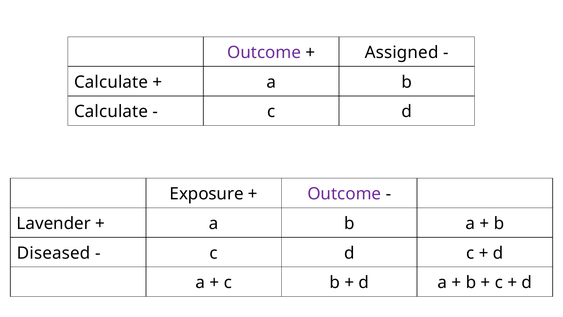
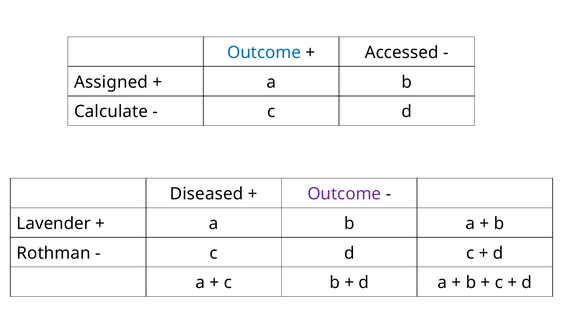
Outcome colour: purple -> blue (264, 53)
Assigned: Assigned -> Accessed (402, 53)
Calculate: Calculate -> Assigned (111, 82)
Exposure: Exposure -> Diseased (207, 194)
Diseased: Diseased -> Rothman (54, 253)
